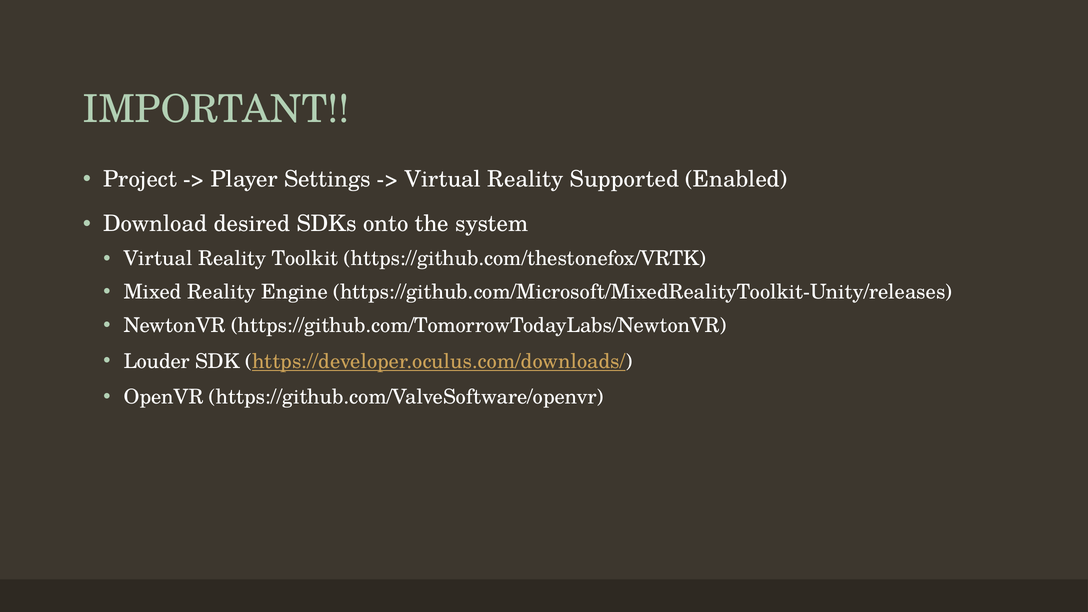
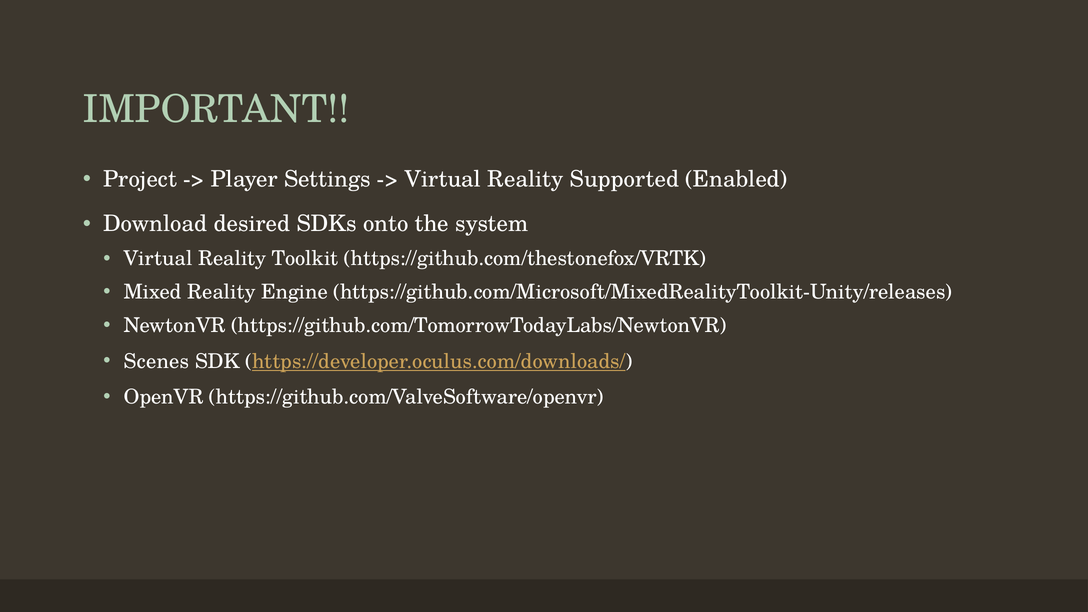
Louder: Louder -> Scenes (156, 361)
